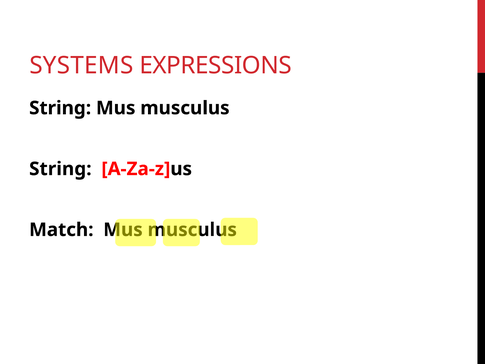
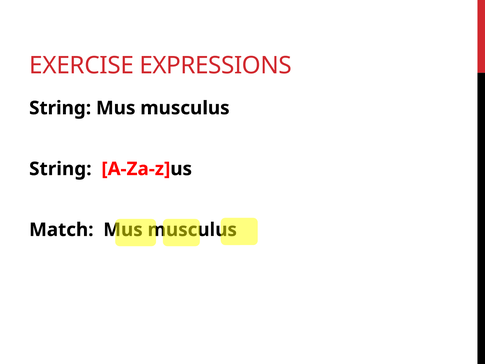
SYSTEMS: SYSTEMS -> EXERCISE (82, 66)
